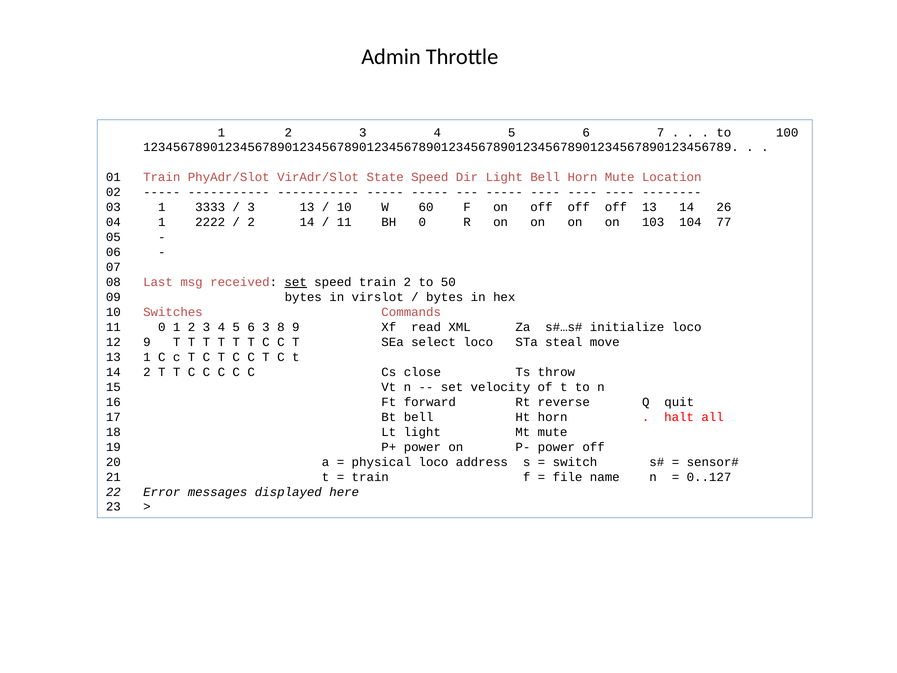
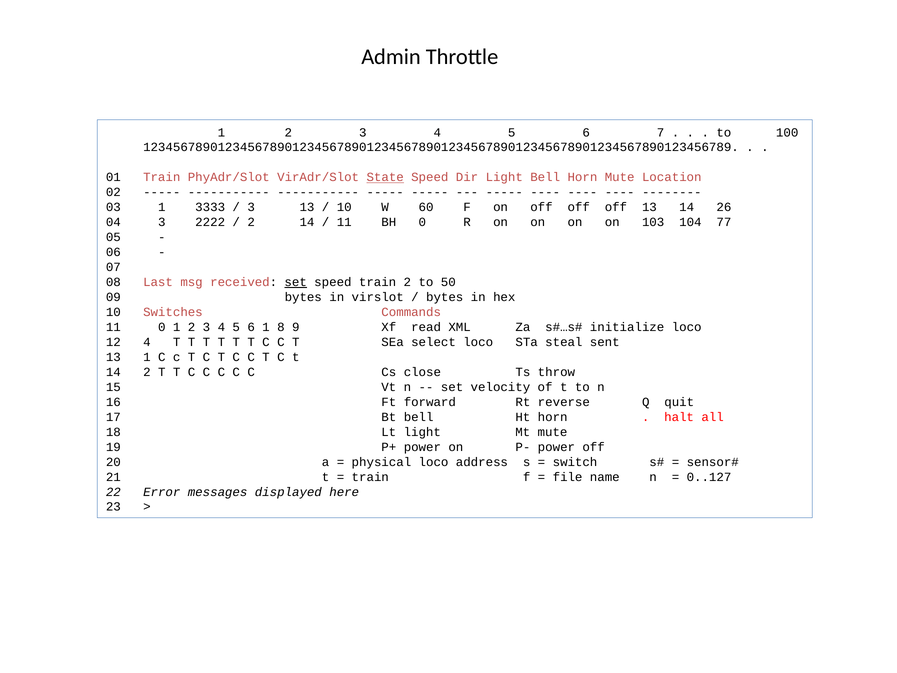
State underline: none -> present (385, 177)
04 1: 1 -> 3 (162, 222)
6 3: 3 -> 1 (266, 327)
12 9: 9 -> 4 (147, 342)
move: move -> sent (605, 342)
